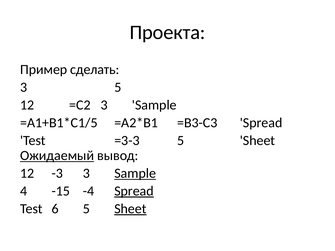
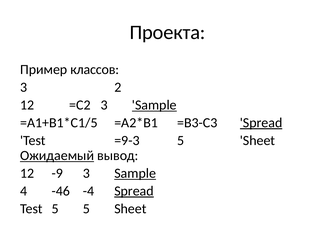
сделать: сделать -> классов (95, 70)
3 5: 5 -> 2 (118, 87)
Sample underline: none -> present (154, 105)
Spread underline: none -> present (261, 123)
=3-3: =3-3 -> =9-3 (127, 141)
-3: -3 -> -9 (57, 173)
-15: -15 -> -46 (61, 191)
Test 6: 6 -> 5 (55, 209)
Sheet underline: present -> none (130, 209)
